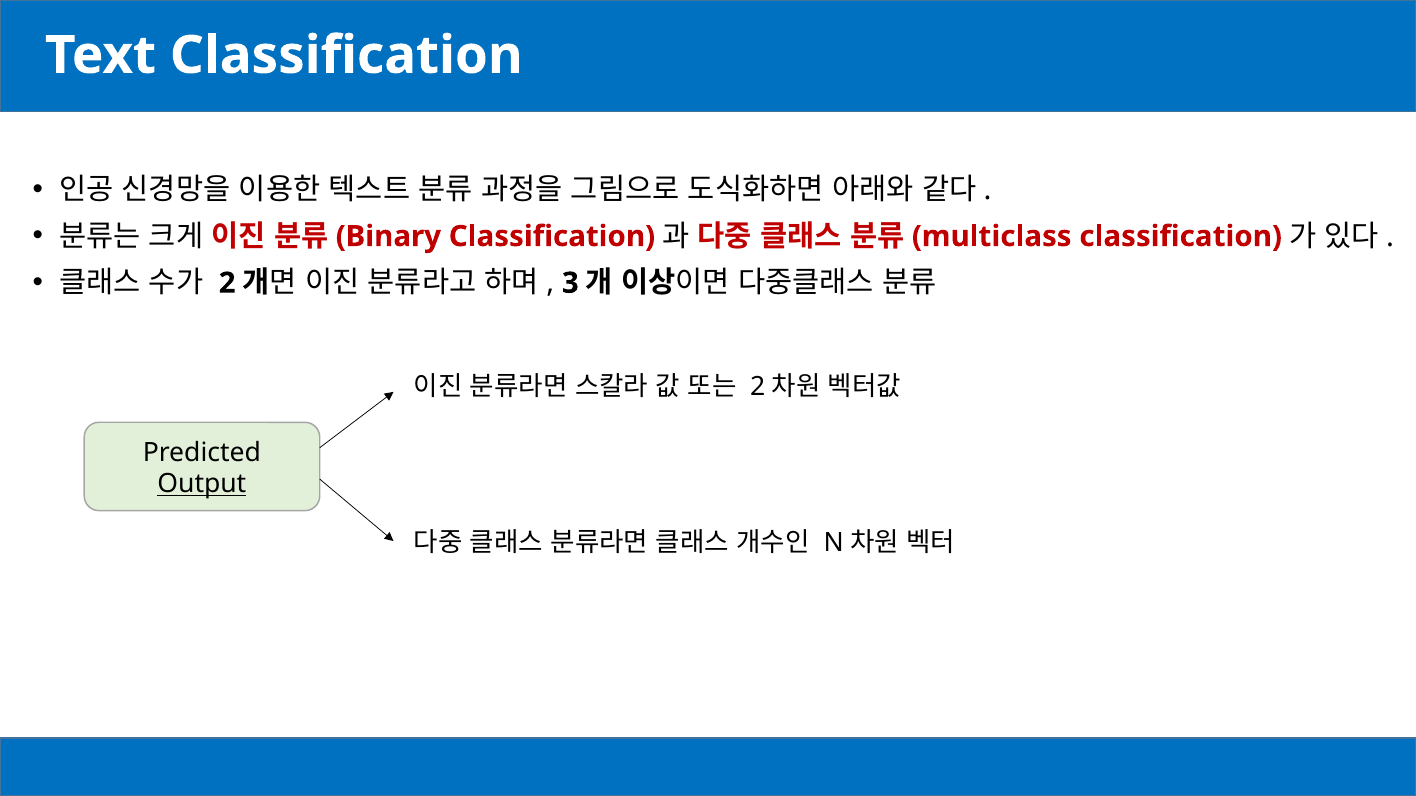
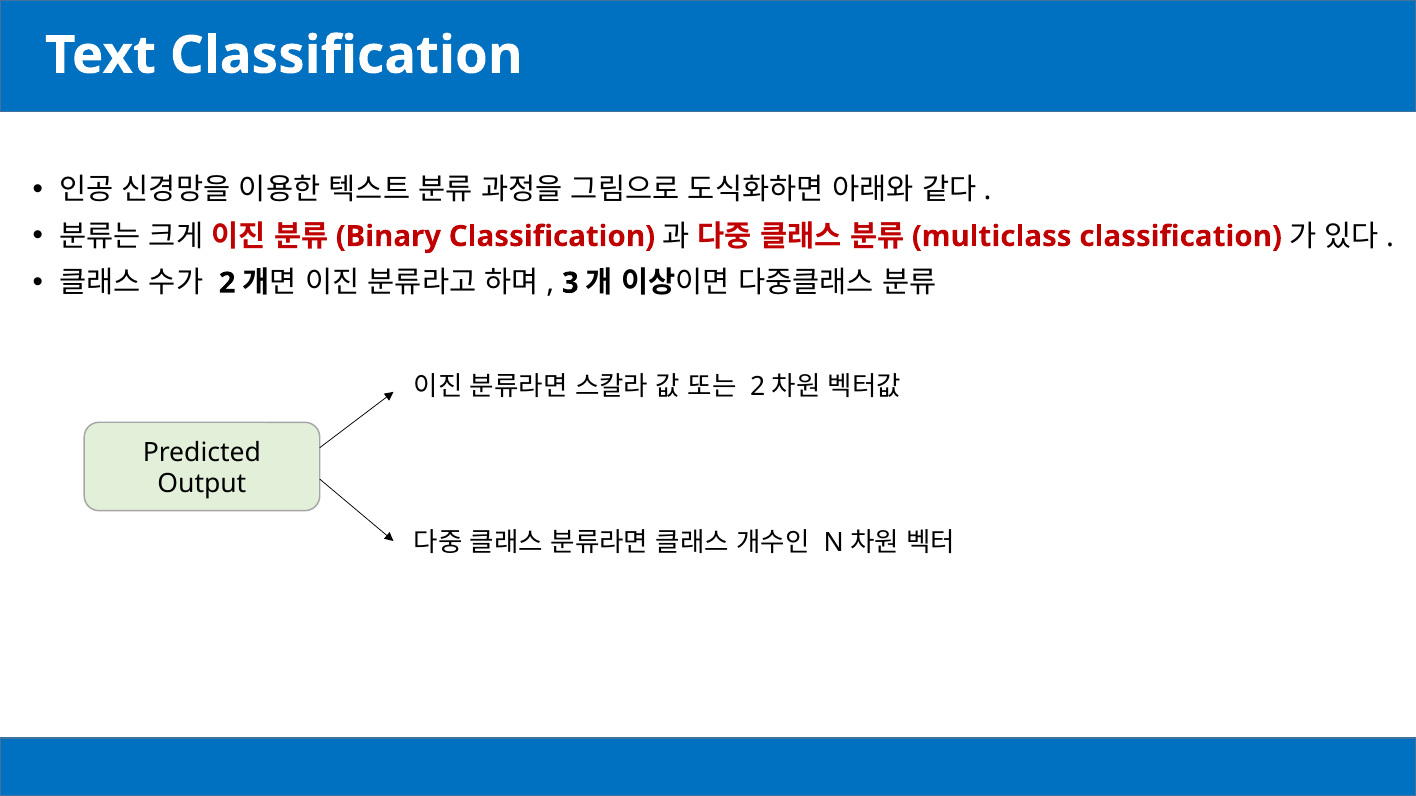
Output underline: present -> none (202, 485)
